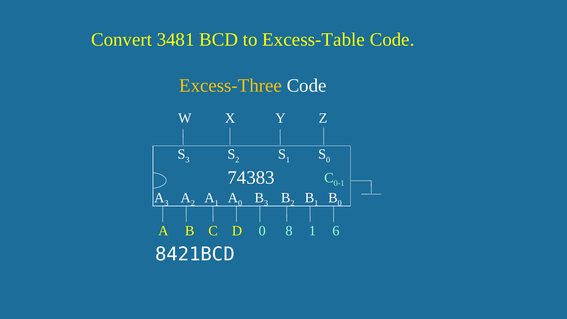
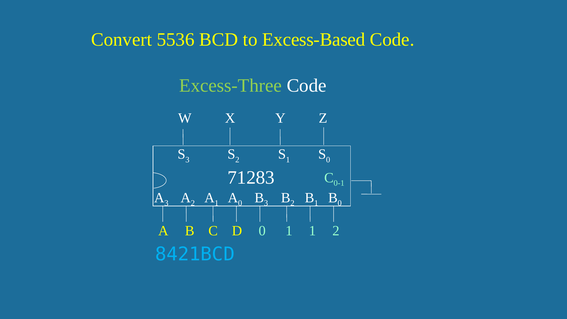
3481: 3481 -> 5536 (176, 40)
Excess-Table: Excess-Table -> Excess-Based (314, 40)
Excess-Three colour: yellow -> light green (231, 86)
74383: 74383 -> 71283 (251, 177)
0 8: 8 -> 1 (289, 231)
1 6: 6 -> 2 (336, 231)
8421BCD colour: white -> light blue (195, 254)
